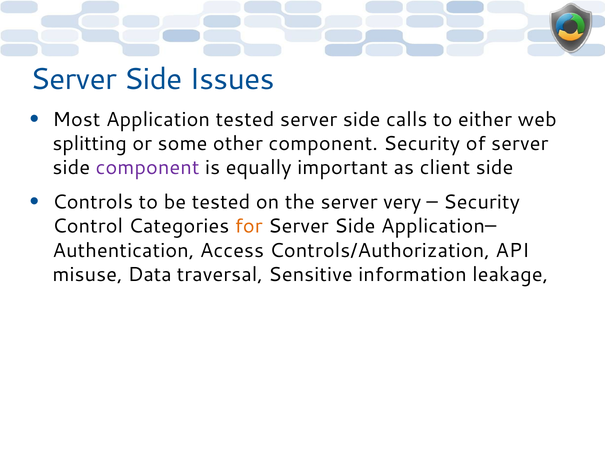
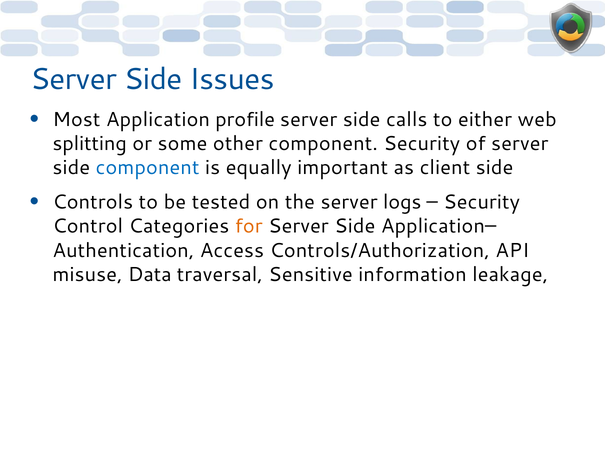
Application tested: tested -> profile (245, 119)
component colour: purple -> blue (148, 168)
very: very -> logs (402, 202)
